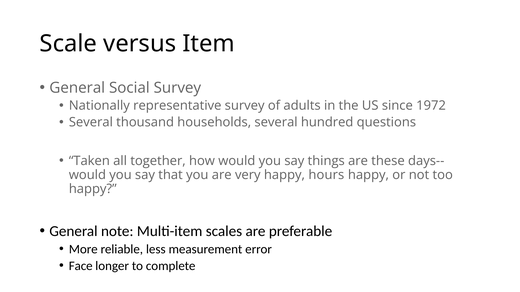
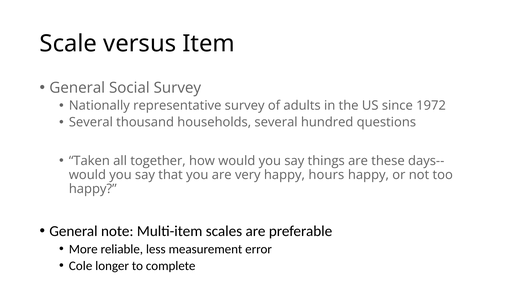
Face: Face -> Cole (81, 266)
